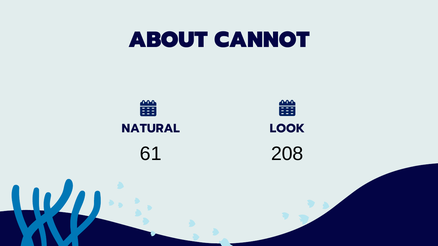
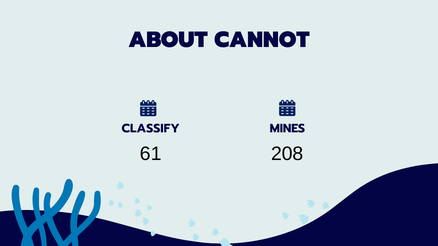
NATURAL: NATURAL -> CLASSIFY (151, 129)
LOOK: LOOK -> MINES (287, 129)
